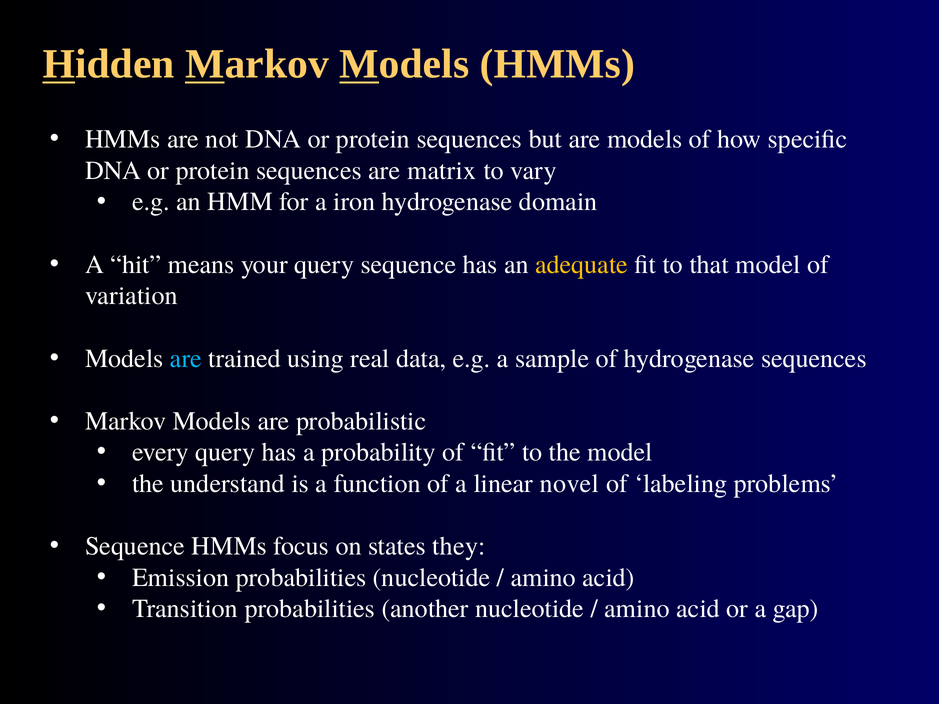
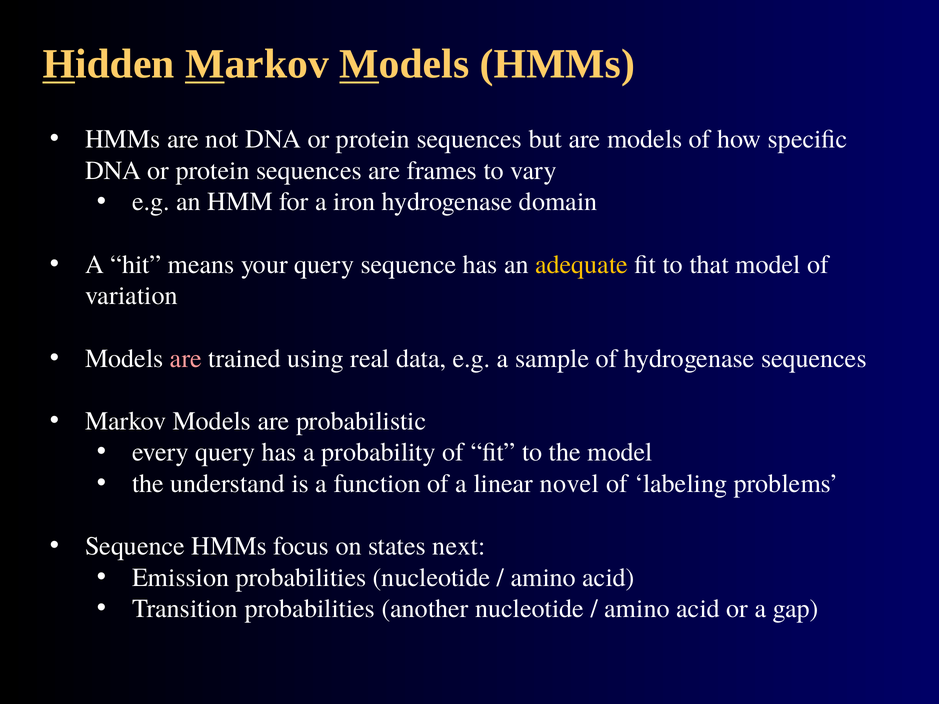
matrix: matrix -> frames (442, 171)
are colour: light blue -> pink (186, 359)
they: they -> next (459, 546)
